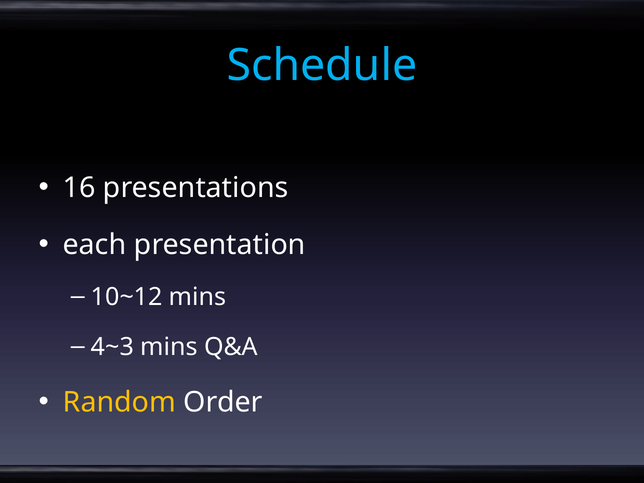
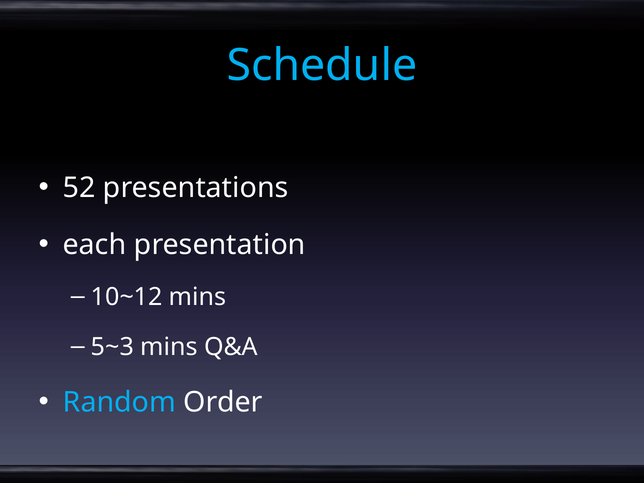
16: 16 -> 52 (79, 188)
4~3: 4~3 -> 5~3 (112, 347)
Random colour: yellow -> light blue (119, 402)
